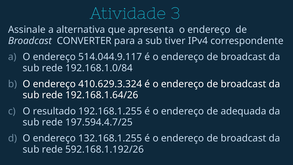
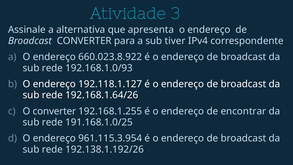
514.044.9.117: 514.044.9.117 -> 660.023.8.922 (110, 57)
192.168.1.0/84: 192.168.1.0/84 -> 192.168.1.0/93 (99, 68)
410.629.3.324: 410.629.3.324 -> 192.118.1.127 (110, 84)
O resultado: resultado -> converter (54, 111)
adequada: adequada -> encontrar (243, 111)
197.594.4.7/25: 197.594.4.7/25 -> 191.168.1.0/25 (99, 122)
132.168.1.255: 132.168.1.255 -> 961.115.3.954 (110, 138)
592.168.1.192/26: 592.168.1.192/26 -> 192.138.1.192/26 (105, 149)
